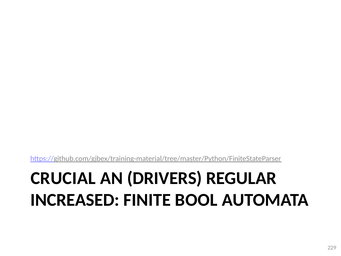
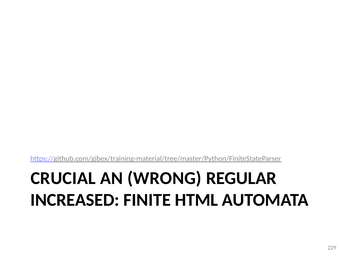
DRIVERS: DRIVERS -> WRONG (164, 178)
BOOL: BOOL -> HTML (196, 200)
